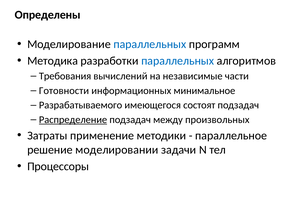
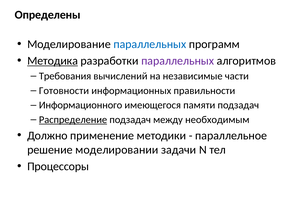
Методика underline: none -> present (53, 61)
параллельных colour: blue -> purple (178, 61)
минимальное: минимальное -> правильности (204, 91)
Разрабатываемого: Разрабатываемого -> Информационного (81, 106)
состоят: состоят -> памяти (199, 106)
произвольных: произвольных -> необходимым (217, 120)
Затраты: Затраты -> Должно (47, 136)
